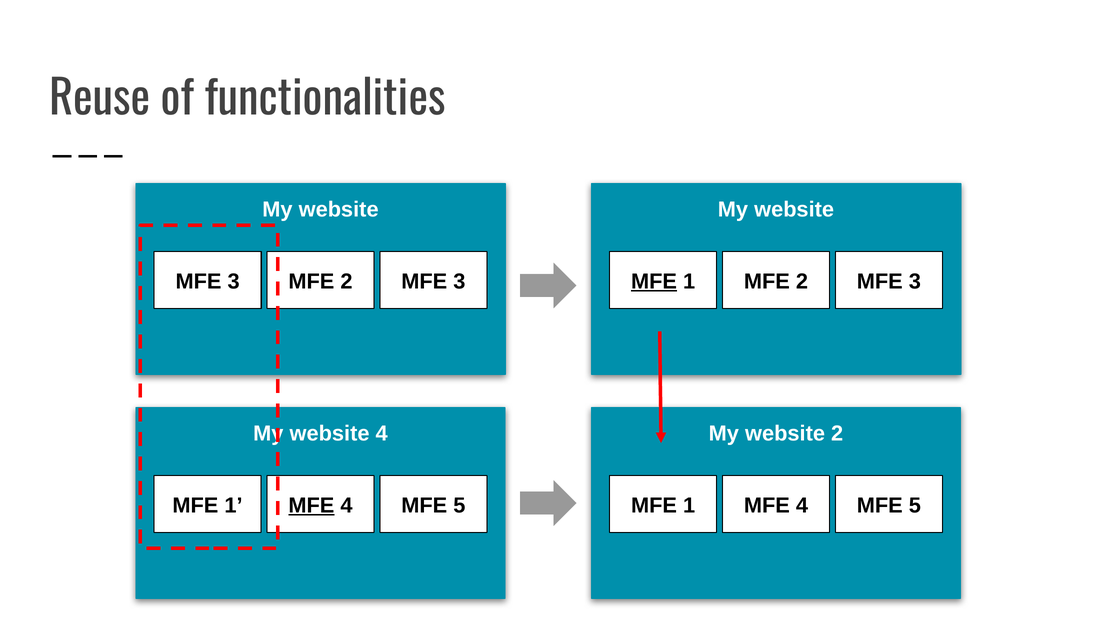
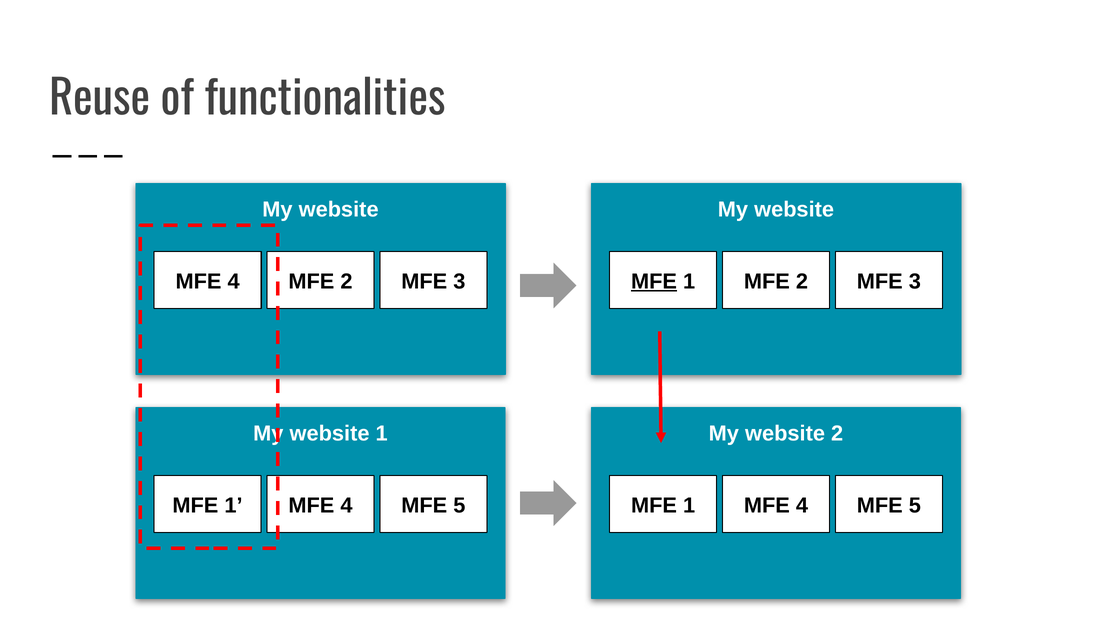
3: 3 -> 4 (234, 281)
website 4: 4 -> 1 (382, 433)
MFE underline: present -> none (311, 505)
